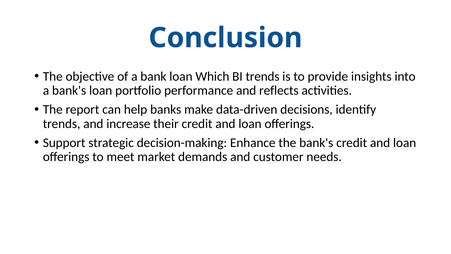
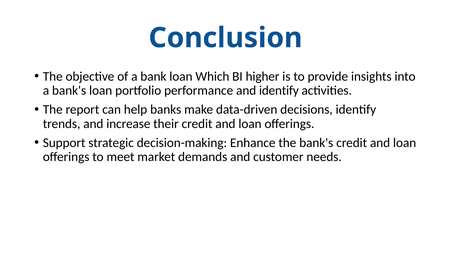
BI trends: trends -> higher (263, 76)
and reflects: reflects -> identify (279, 90)
